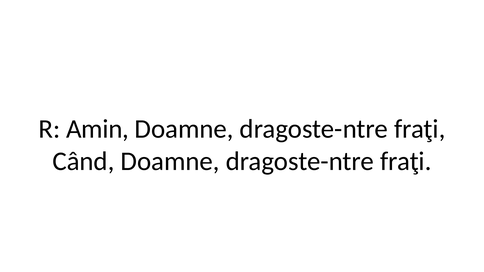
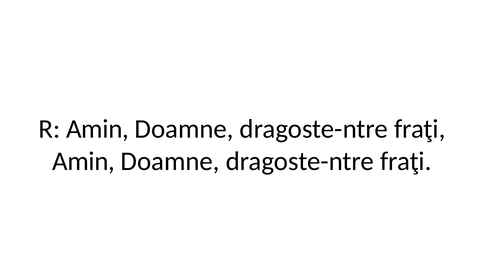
Când: Când -> Amin (84, 161)
